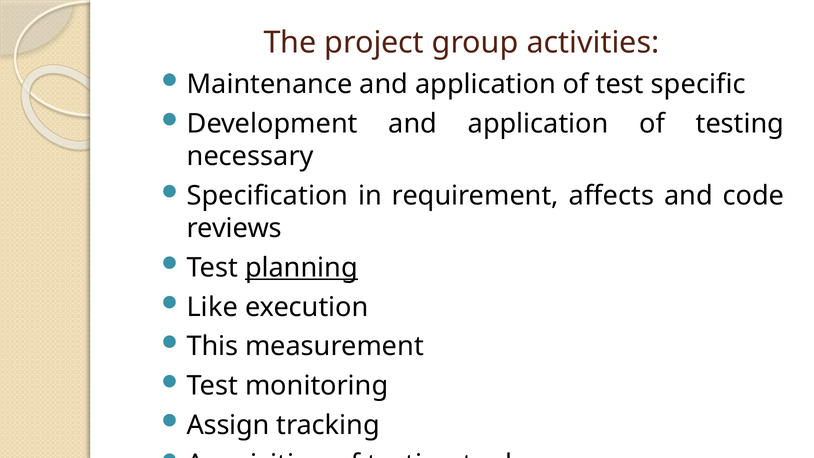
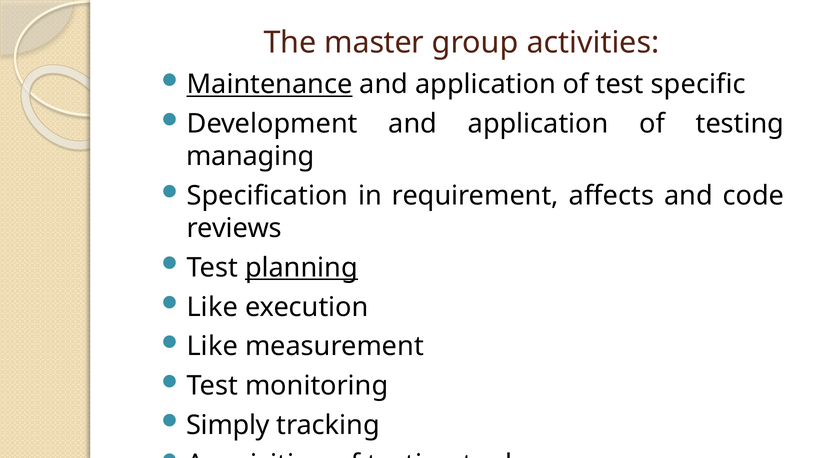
project: project -> master (374, 43)
Maintenance underline: none -> present (270, 84)
necessary: necessary -> managing (250, 156)
This: This -> Like (212, 346)
Assign: Assign -> Simply (228, 425)
